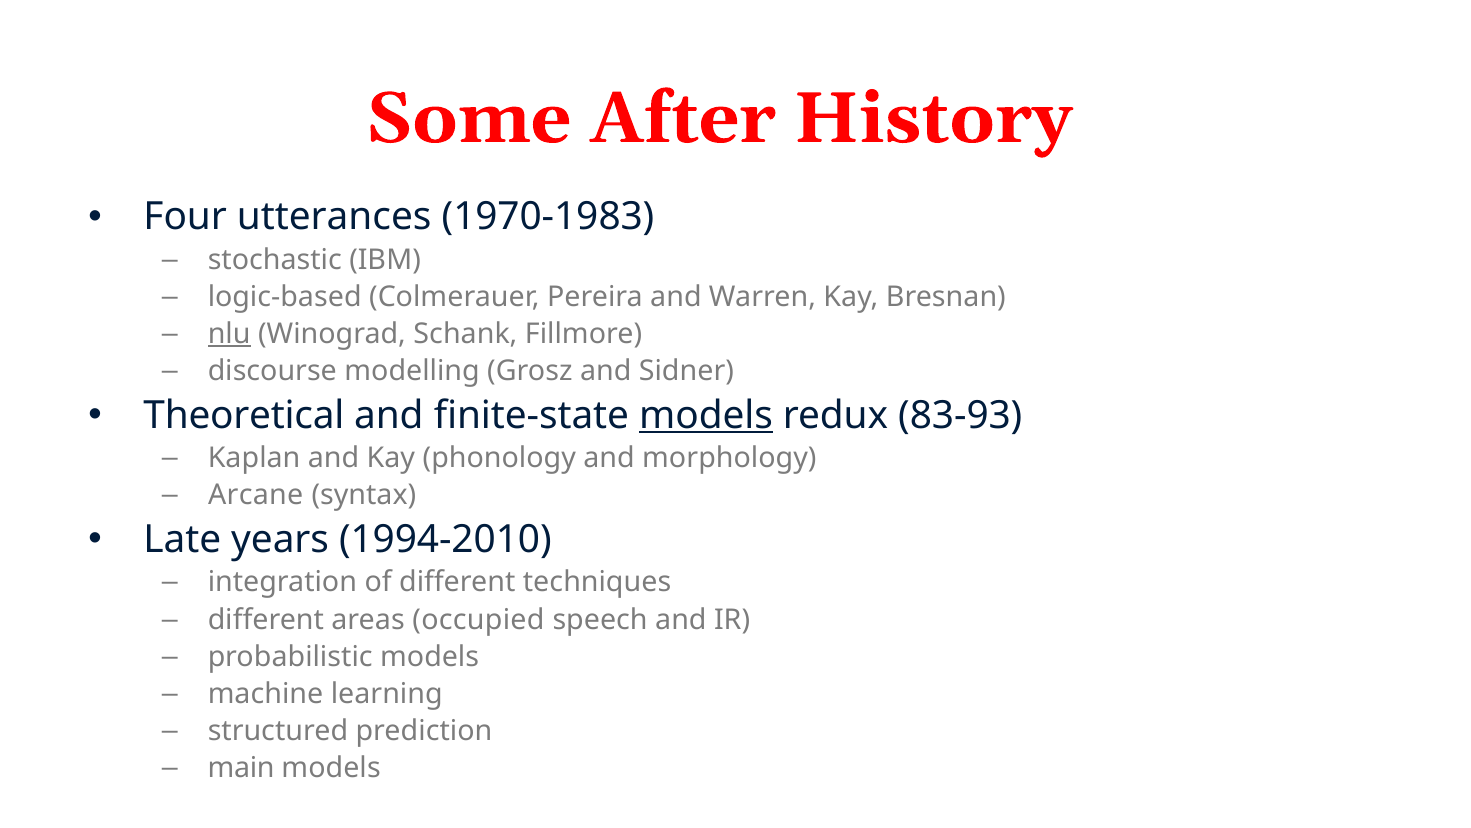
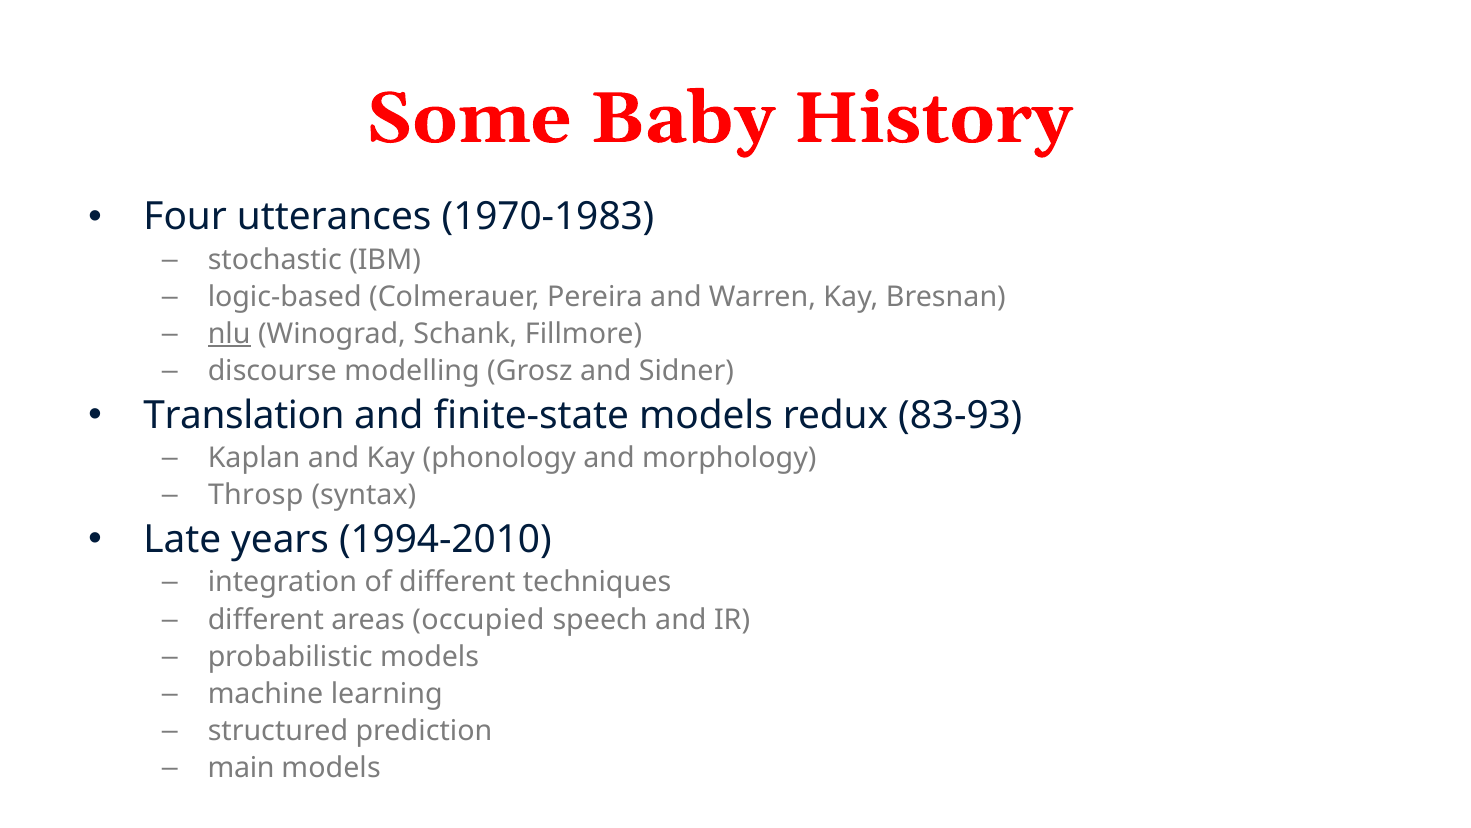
After: After -> Baby (682, 118)
Theoretical: Theoretical -> Translation (244, 415)
models underline: present -> none (706, 415)
Arcane: Arcane -> Throsp (256, 495)
